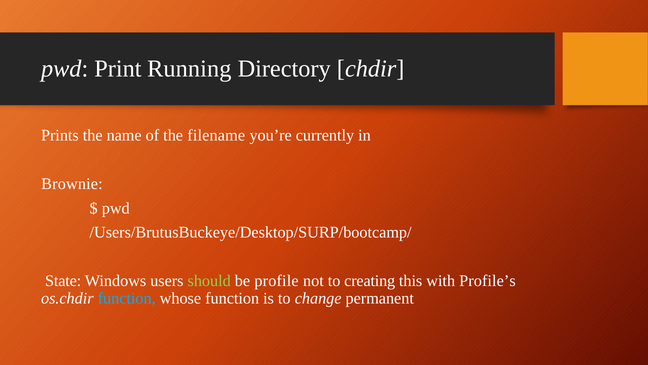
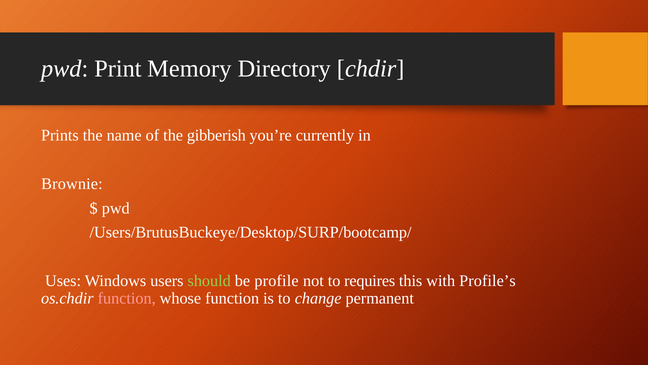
Running: Running -> Memory (189, 69)
filename: filename -> gibberish (216, 135)
State: State -> Uses (63, 281)
creating: creating -> requires (370, 281)
function colour: light blue -> pink (127, 298)
